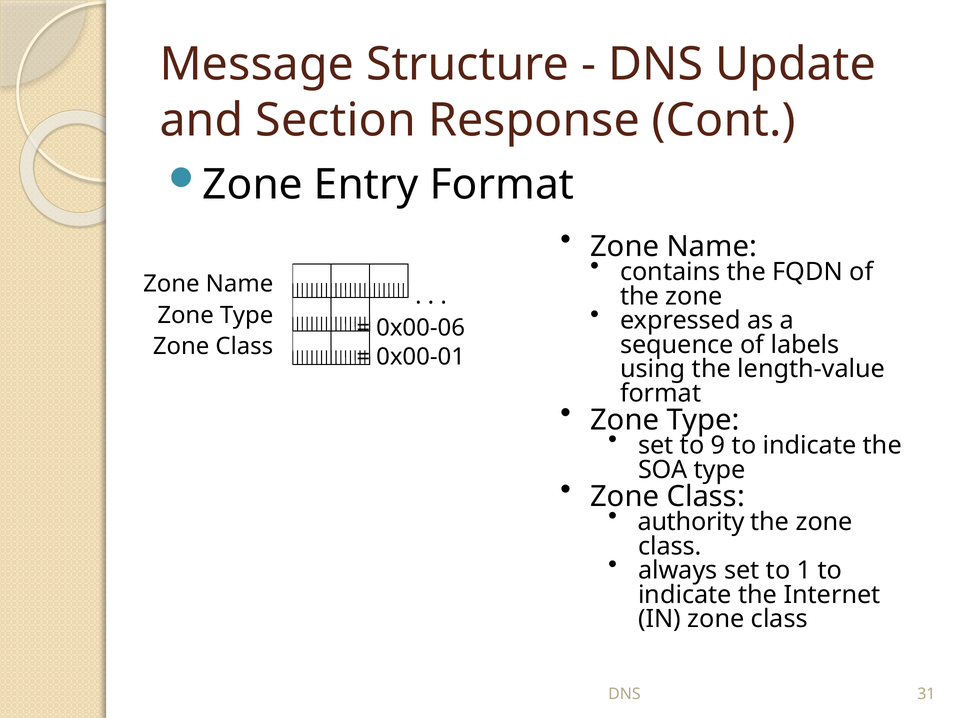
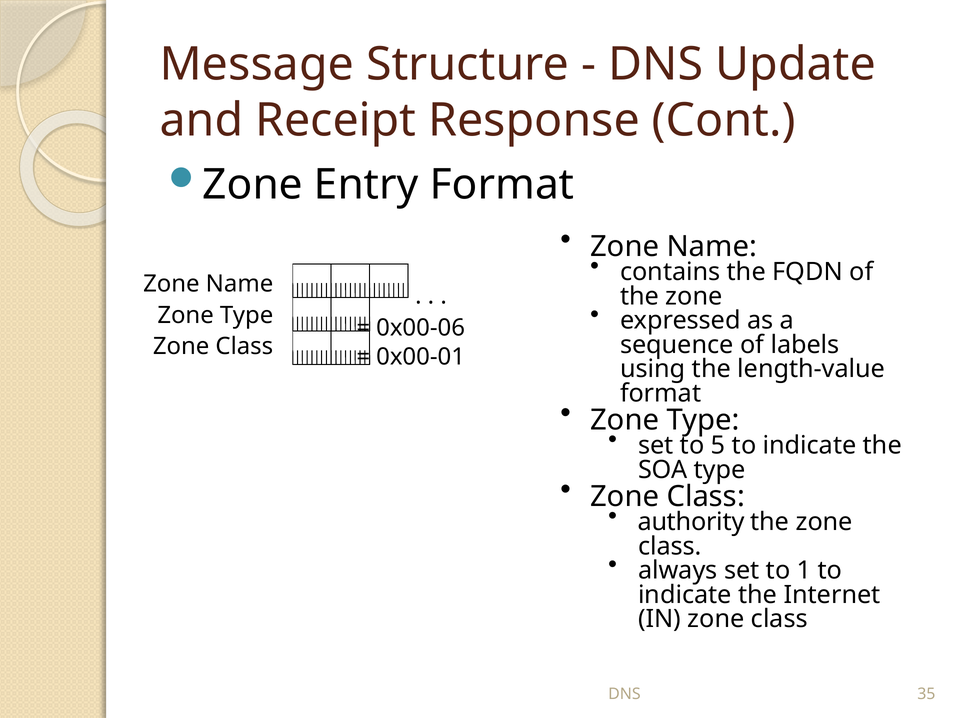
Section: Section -> Receipt (336, 121)
9: 9 -> 5 (718, 446)
31: 31 -> 35 (926, 695)
